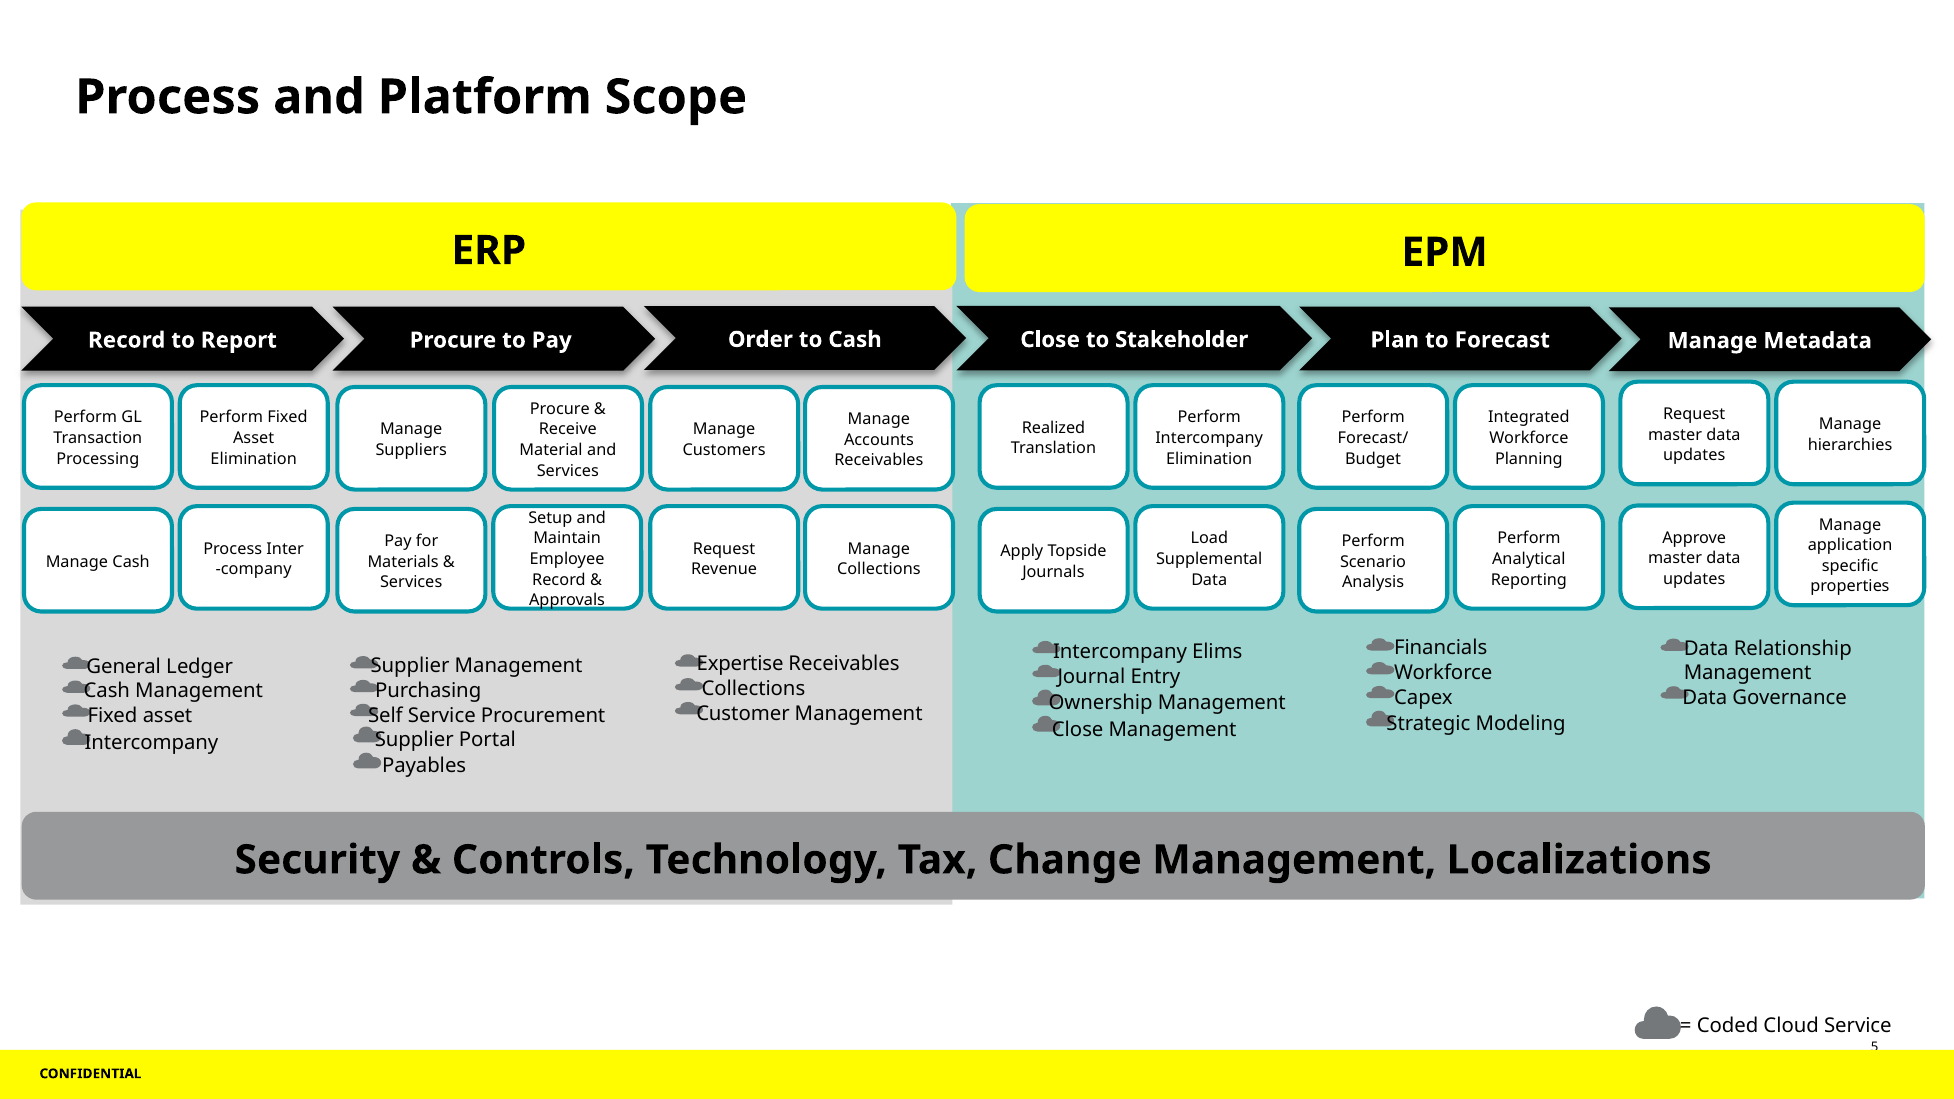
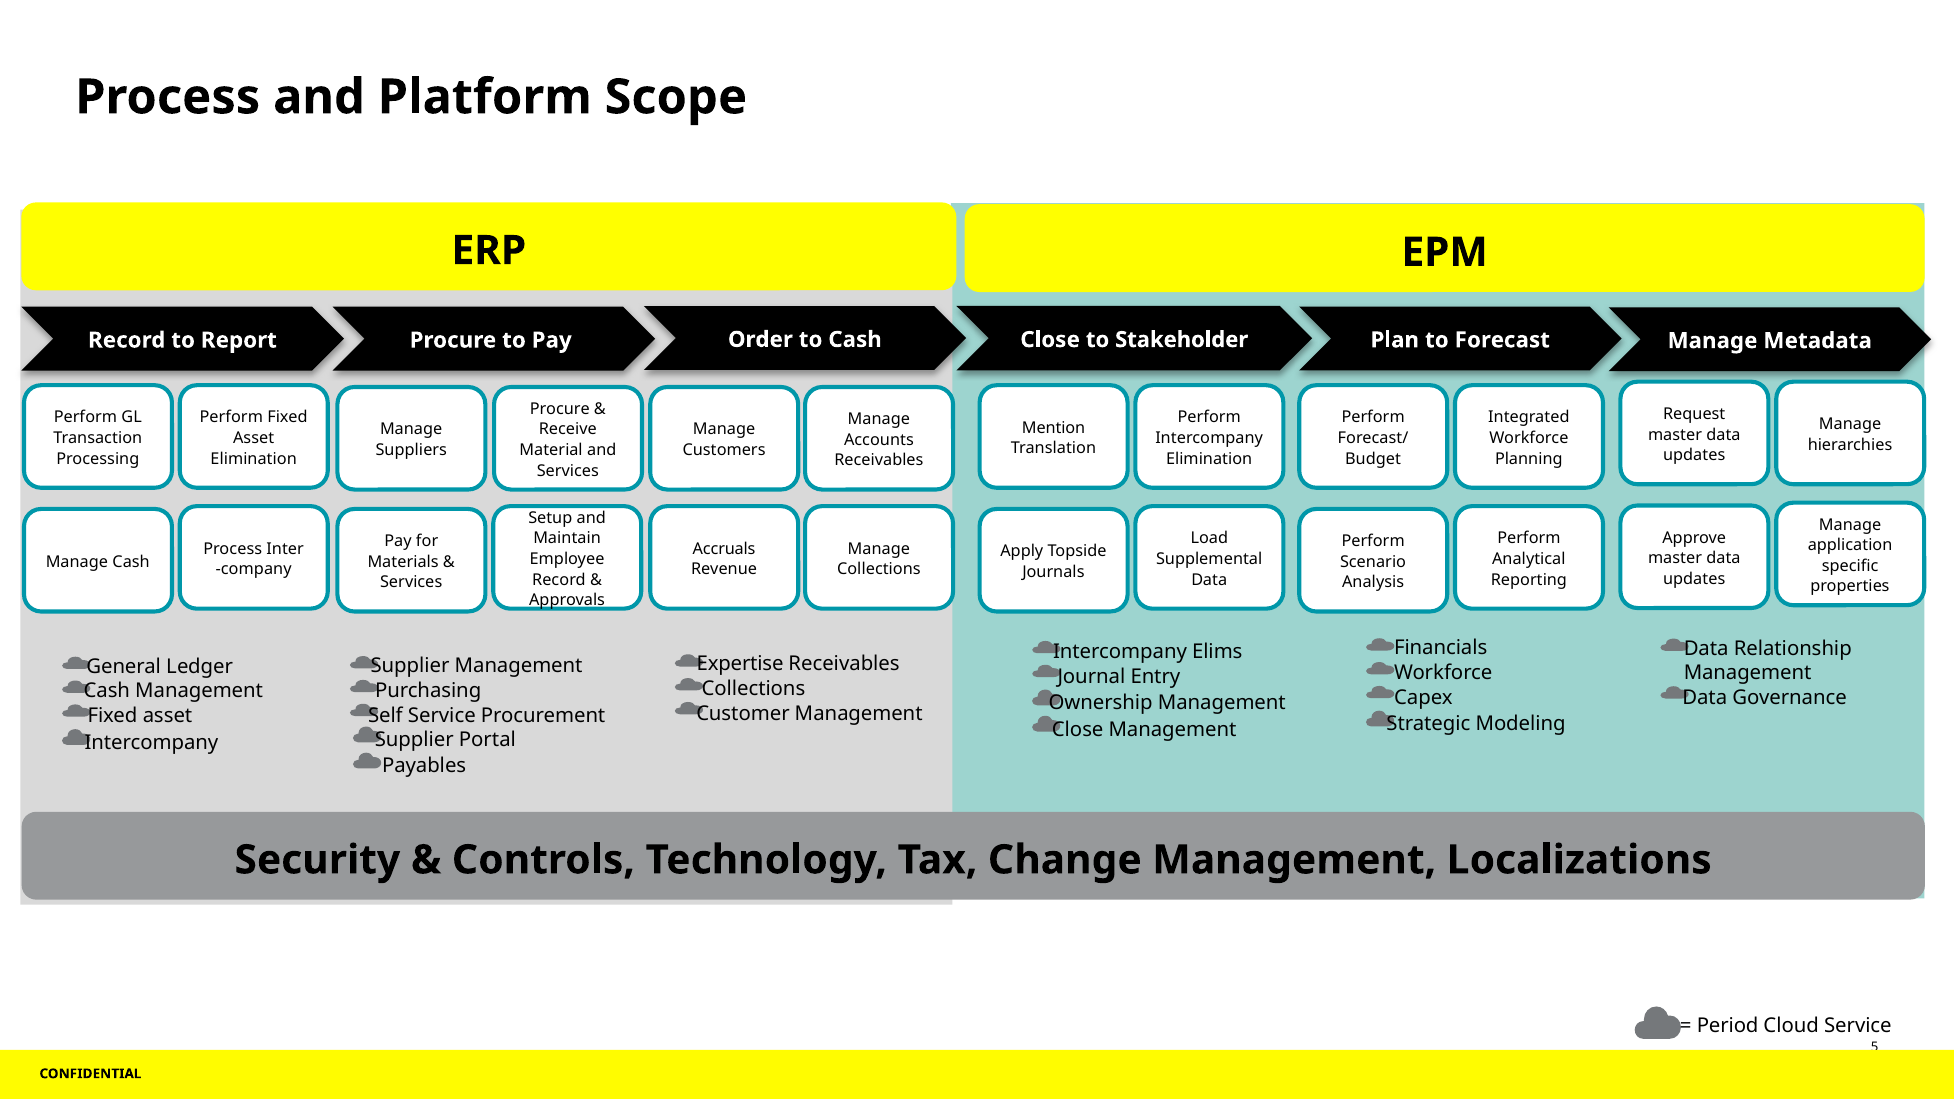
Realized: Realized -> Mention (1054, 428)
Request: Request -> Accruals (724, 549)
Coded: Coded -> Period (1728, 1026)
